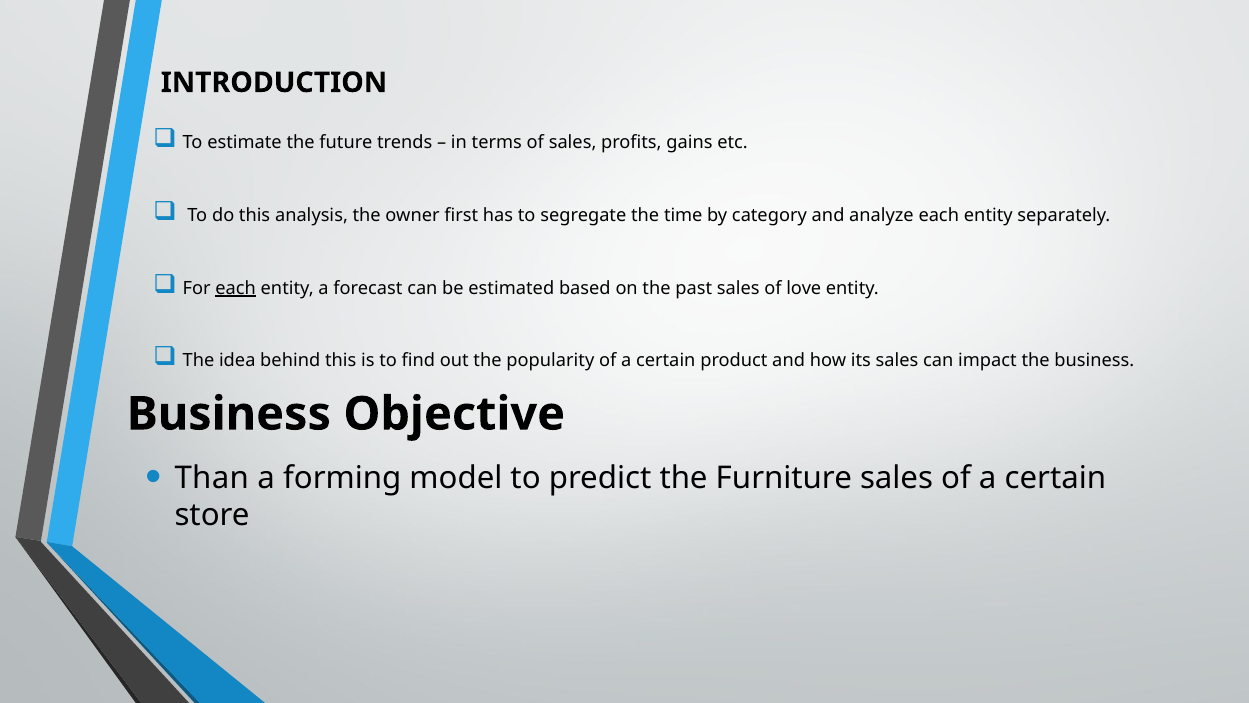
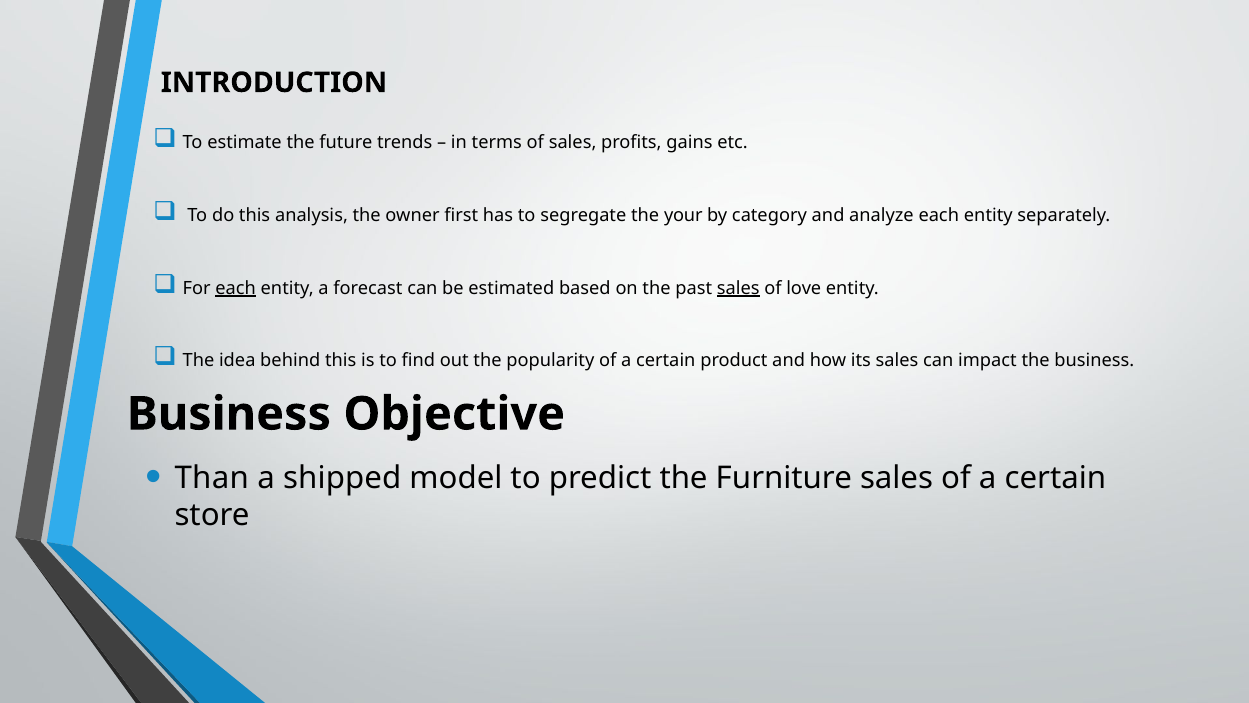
time: time -> your (683, 215)
sales underline: none -> present (738, 288)
forming: forming -> shipped (342, 477)
